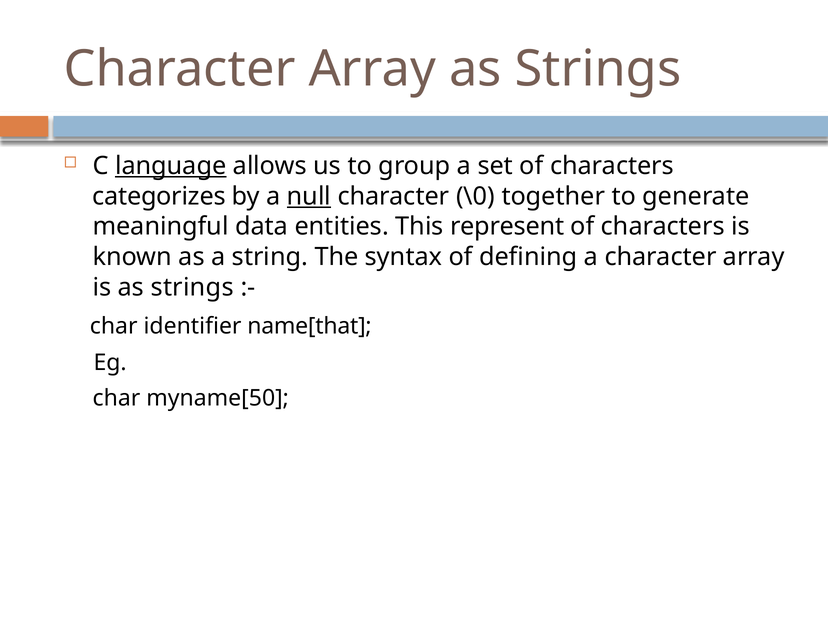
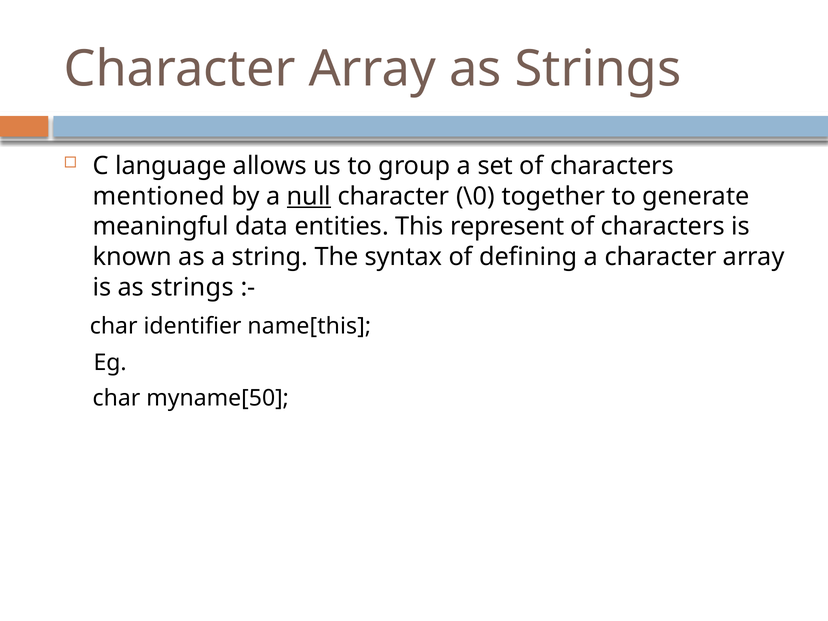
language underline: present -> none (171, 166)
categorizes: categorizes -> mentioned (159, 196)
name[that: name[that -> name[this (309, 326)
